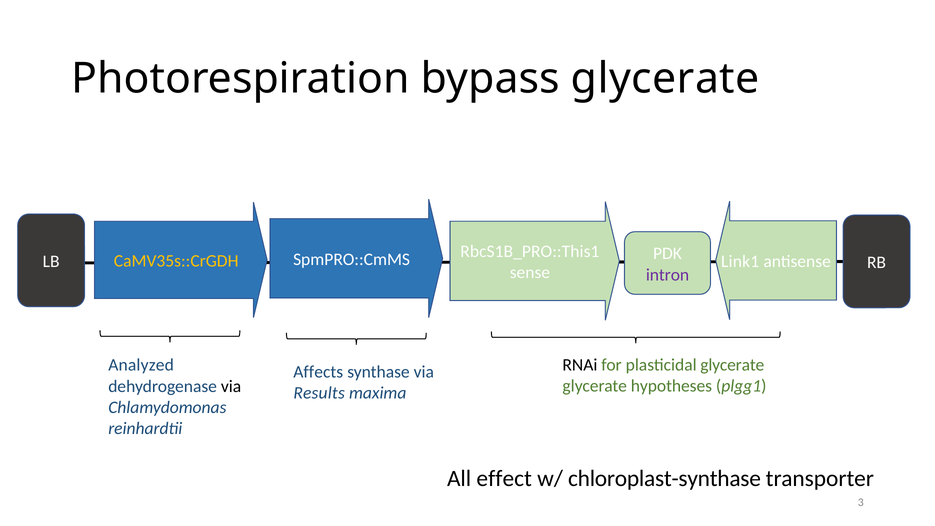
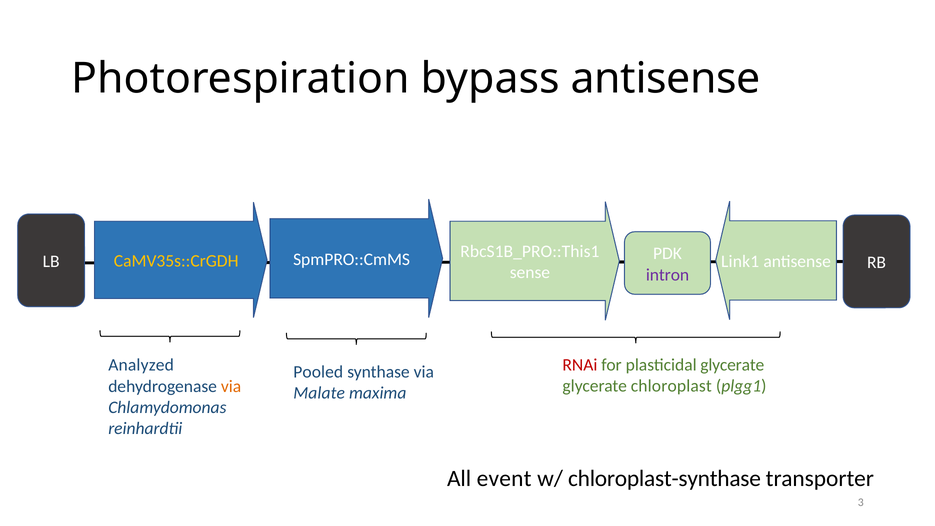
bypass glycerate: glycerate -> antisense (666, 79)
RNAi colour: black -> red (580, 365)
Affects: Affects -> Pooled (318, 372)
hypotheses: hypotheses -> chloroplast (671, 386)
via colour: black -> orange (231, 386)
Results: Results -> Malate (319, 393)
effect: effect -> event (504, 478)
